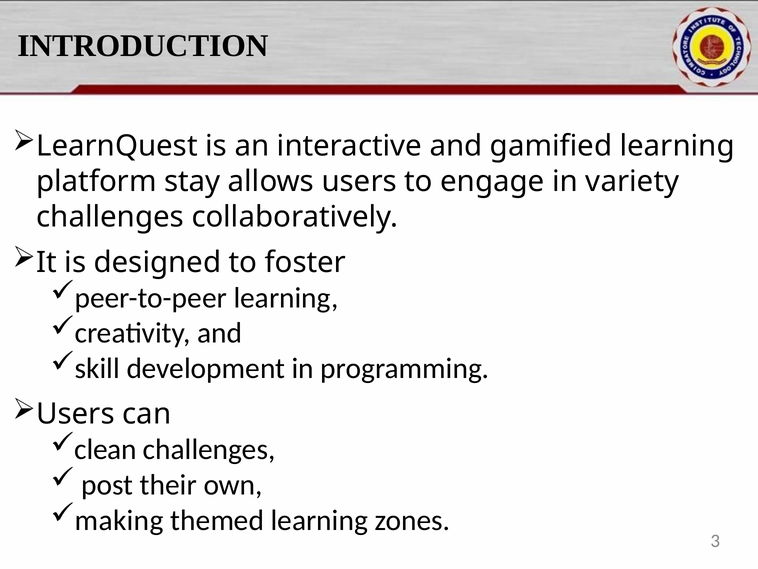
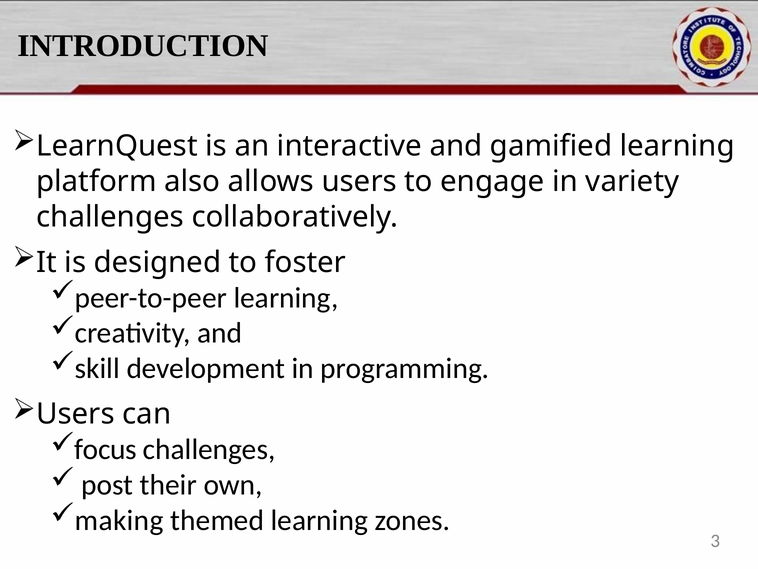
stay: stay -> also (192, 181)
clean: clean -> focus (106, 449)
